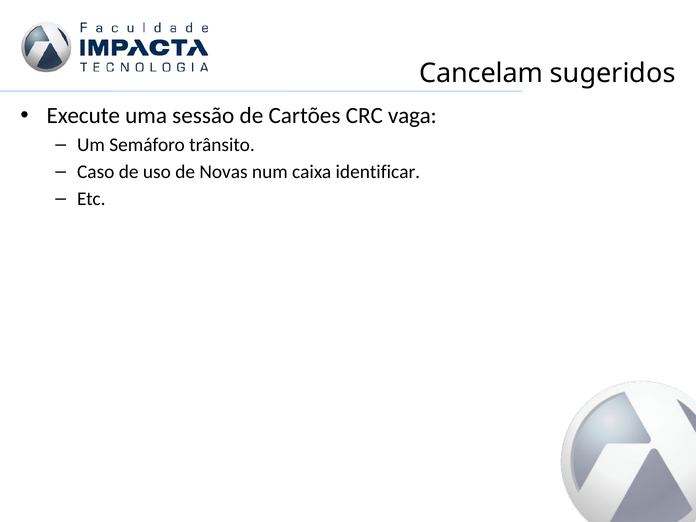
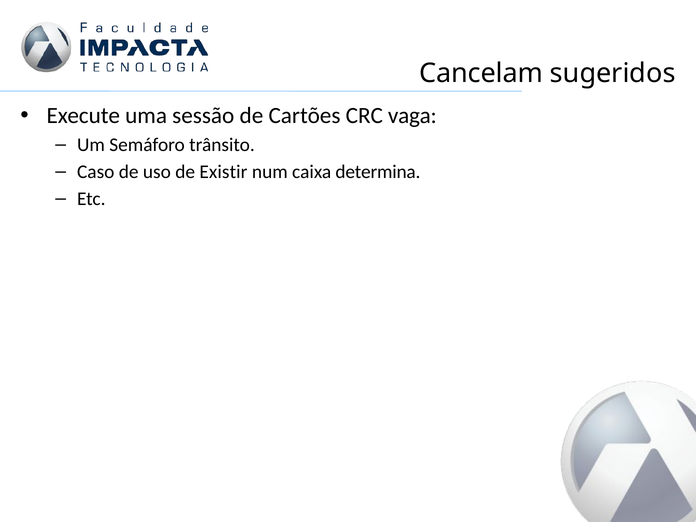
Novas: Novas -> Existir (223, 172)
identificar: identificar -> determina (378, 172)
